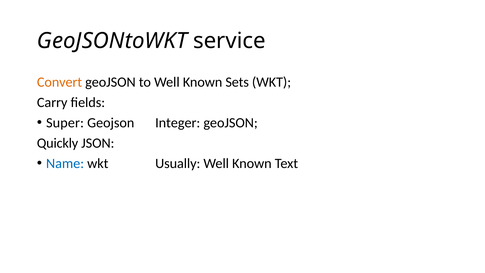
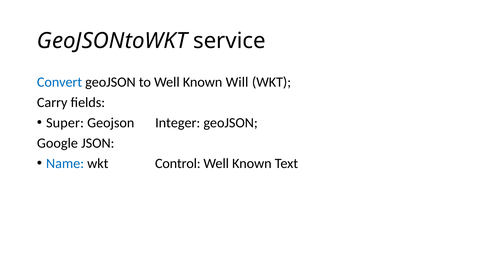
Convert colour: orange -> blue (60, 82)
Sets: Sets -> Will (237, 82)
Quickly: Quickly -> Google (57, 143)
Usually: Usually -> Control (178, 163)
